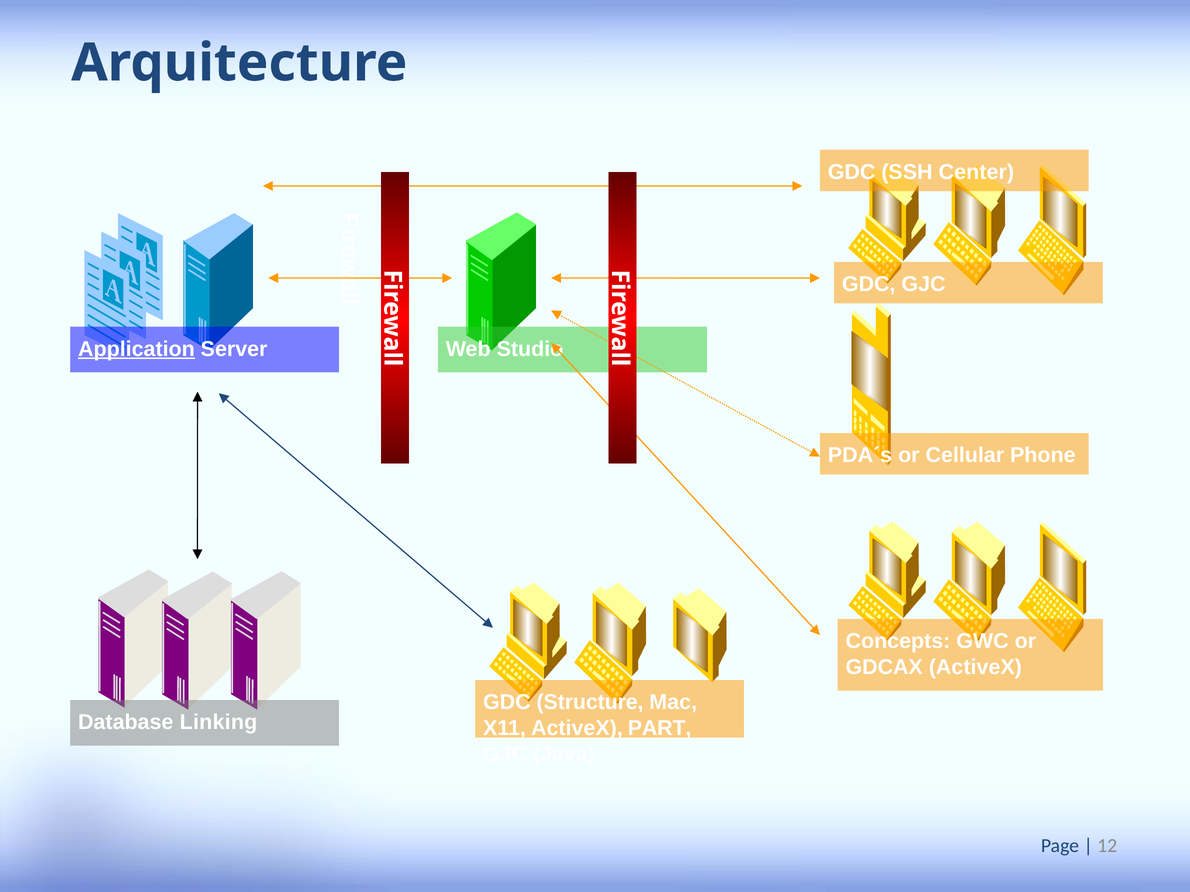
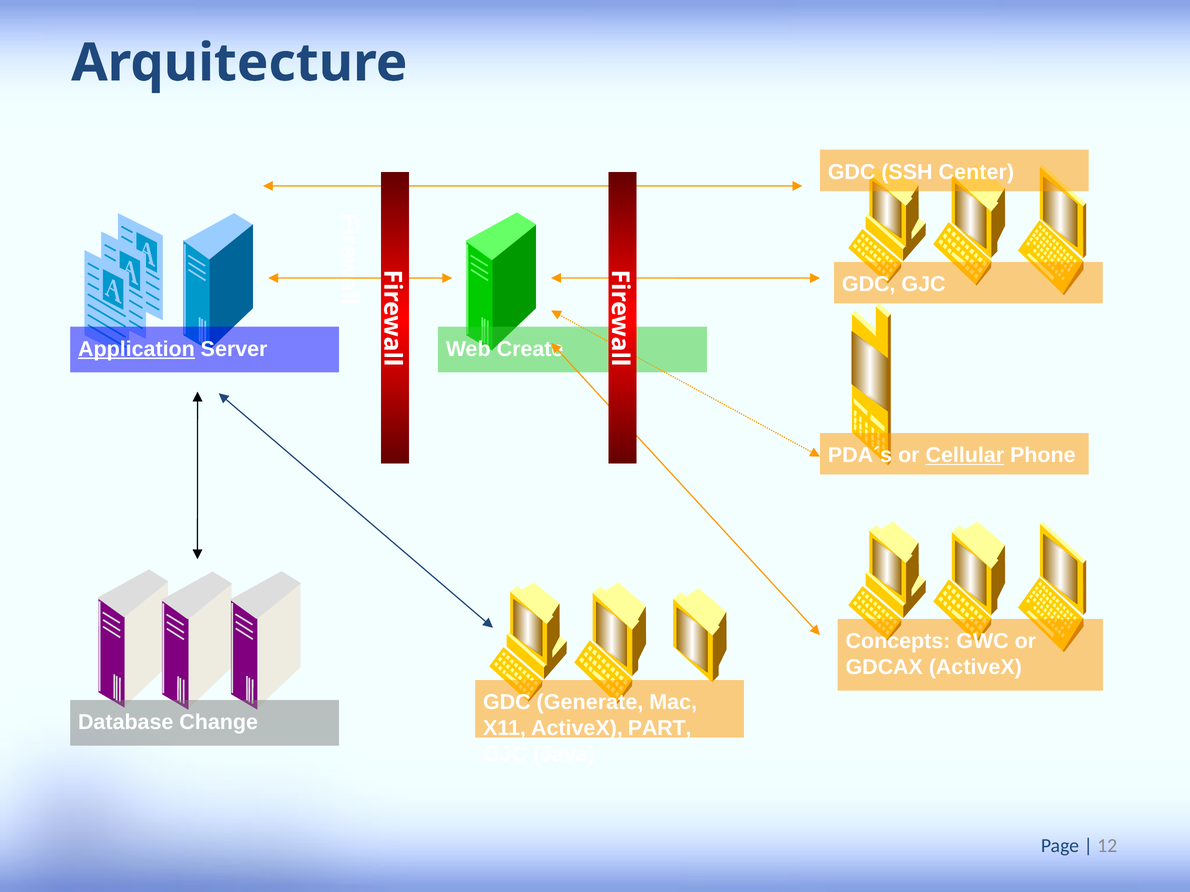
Studio: Studio -> Create (530, 349)
Cellular underline: none -> present (965, 456)
Structure: Structure -> Generate (590, 703)
Linking: Linking -> Change (219, 723)
